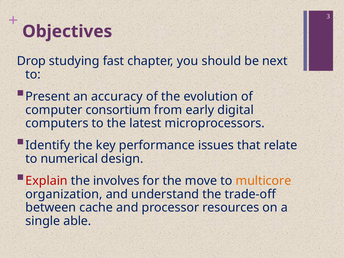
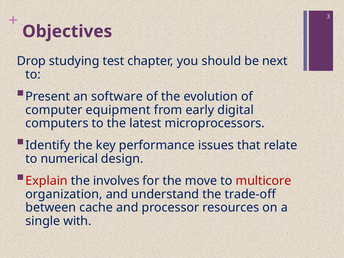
fast: fast -> test (113, 61)
accuracy: accuracy -> software (117, 97)
consortium: consortium -> equipment (118, 110)
multicore colour: orange -> red (263, 181)
able: able -> with (77, 221)
